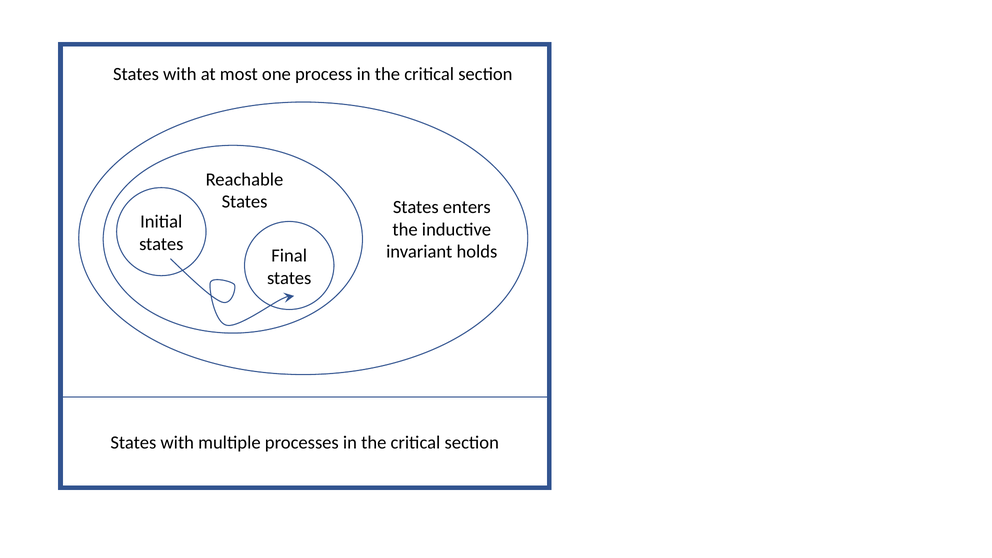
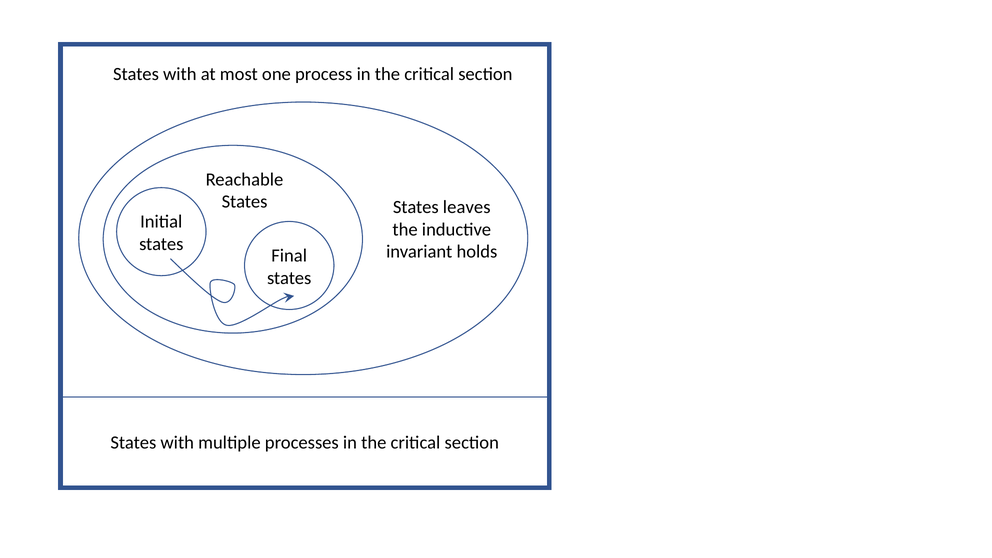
enters: enters -> leaves (467, 207)
